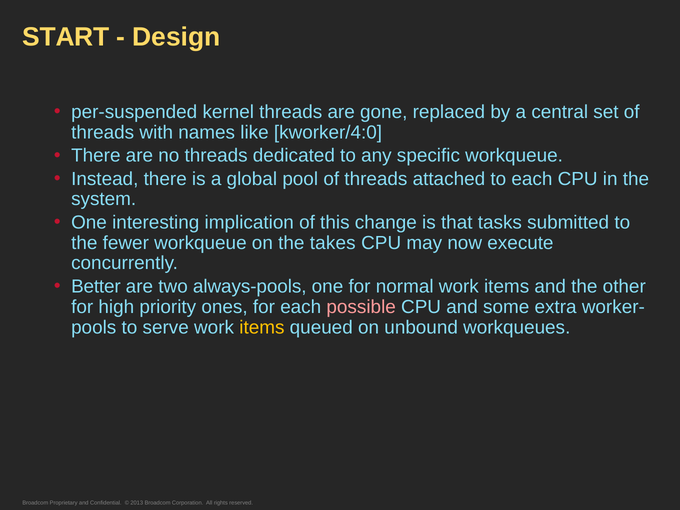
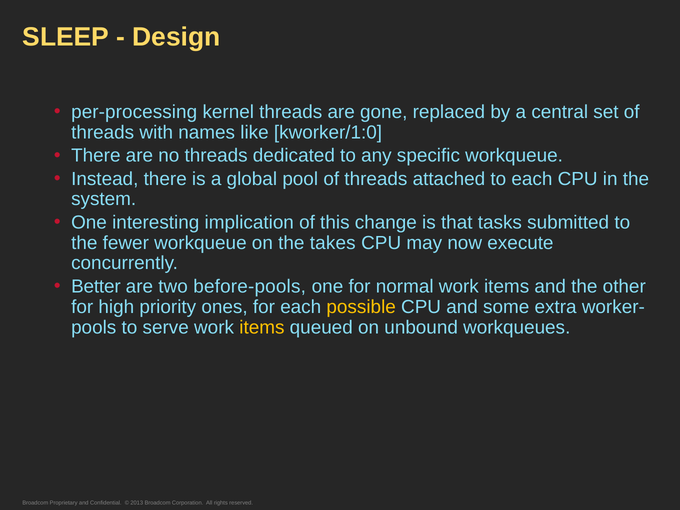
START: START -> SLEEP (66, 37)
per-suspended: per-suspended -> per-processing (134, 112)
kworker/4:0: kworker/4:0 -> kworker/1:0 (328, 132)
always-pools: always-pools -> before-pools (250, 286)
possible colour: pink -> yellow (361, 307)
